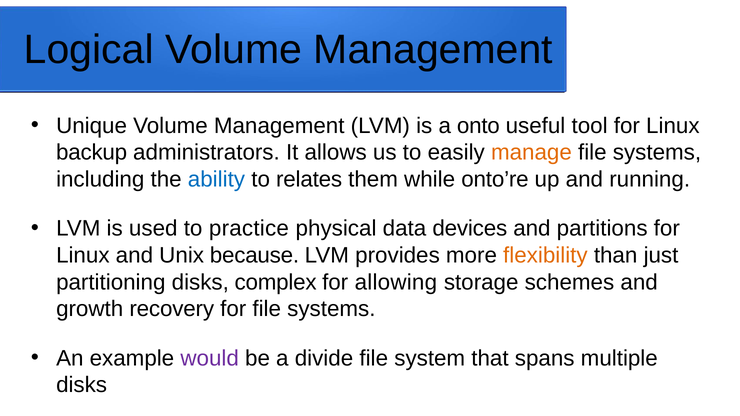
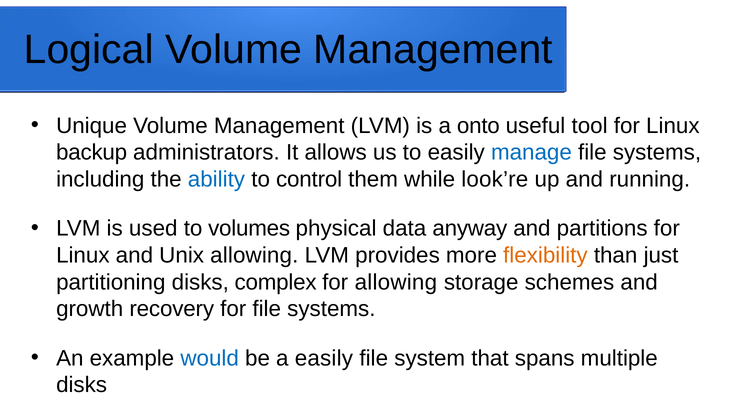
manage colour: orange -> blue (531, 153)
relates: relates -> control (309, 180)
onto’re: onto’re -> look’re (495, 180)
practice: practice -> volumes (249, 229)
devices: devices -> anyway (470, 229)
Unix because: because -> allowing (254, 256)
would colour: purple -> blue (210, 358)
a divide: divide -> easily (324, 358)
